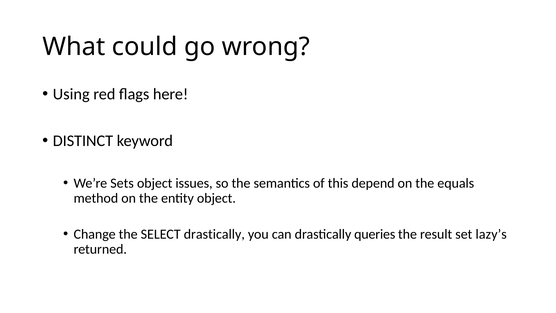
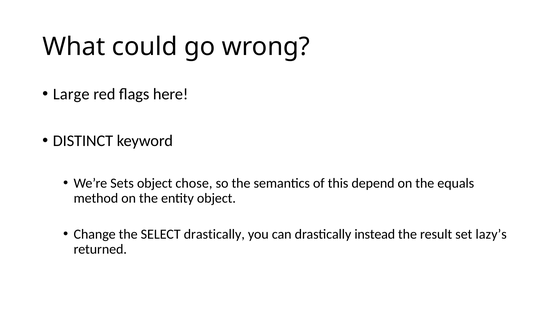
Using: Using -> Large (71, 94)
issues: issues -> chose (194, 183)
queries: queries -> instead (375, 234)
